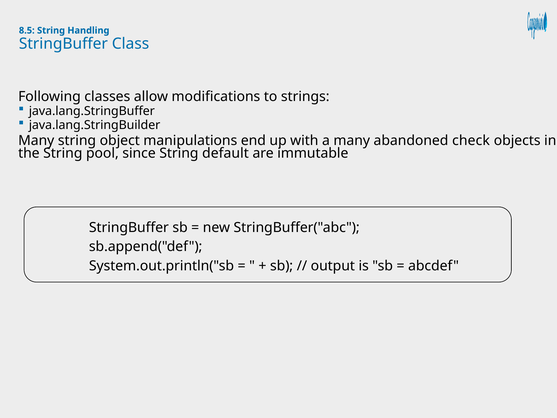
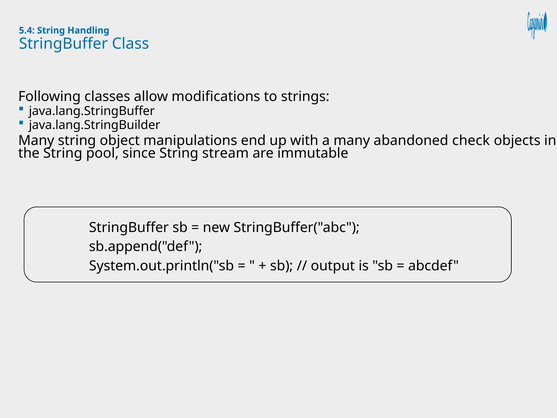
8.5: 8.5 -> 5.4 (27, 30)
default: default -> stream (225, 153)
